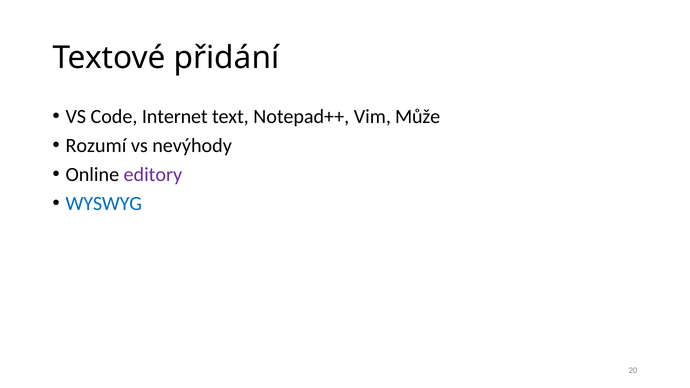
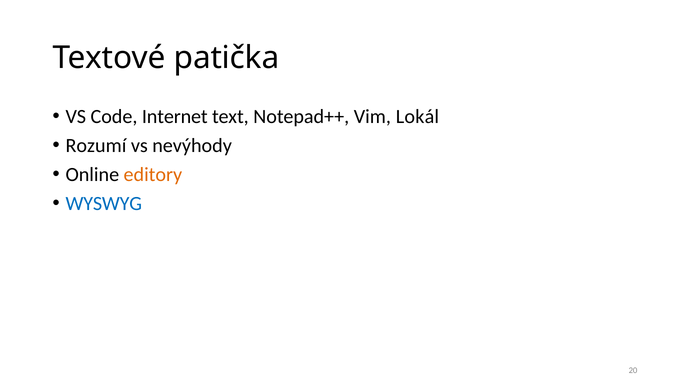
přidání: přidání -> patička (227, 58)
Může: Může -> Lokál (417, 117)
editory colour: purple -> orange (153, 175)
